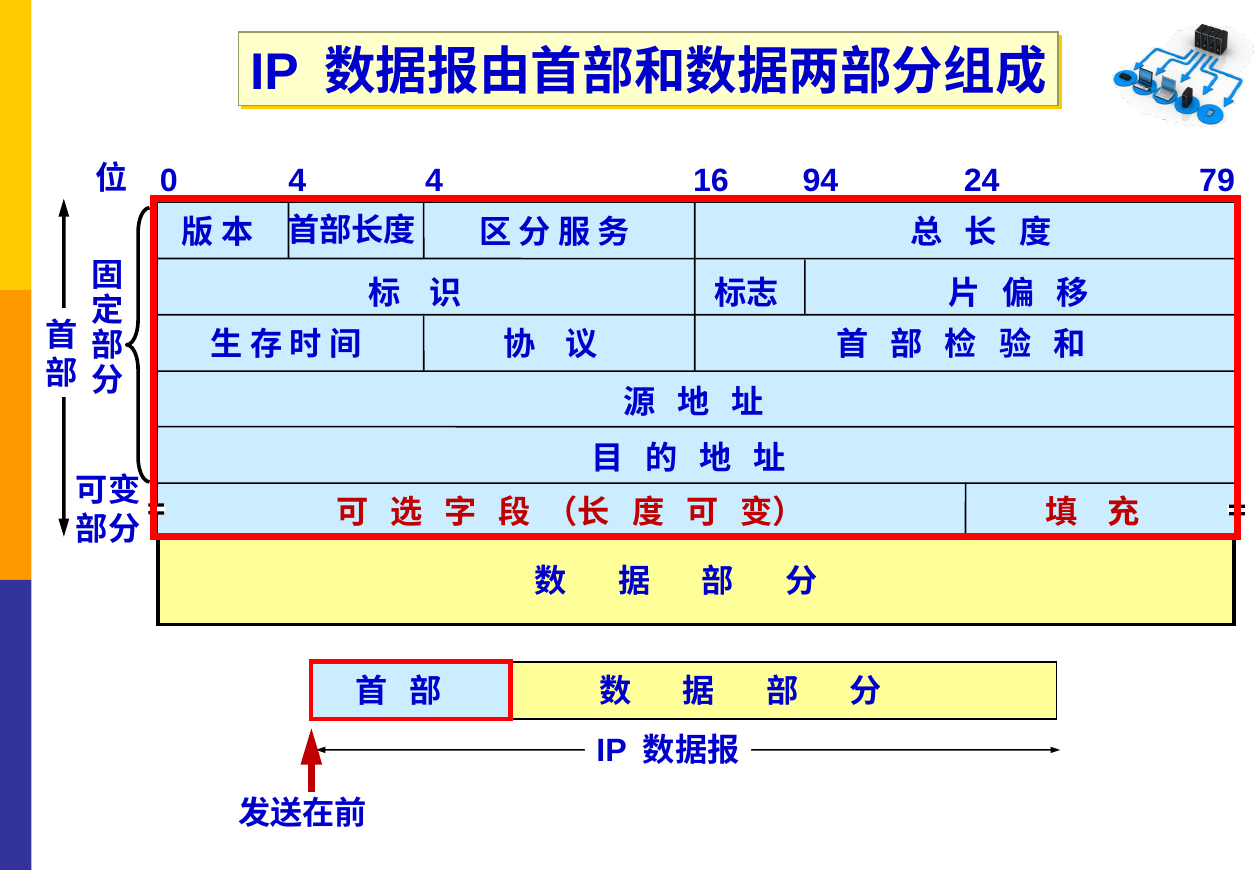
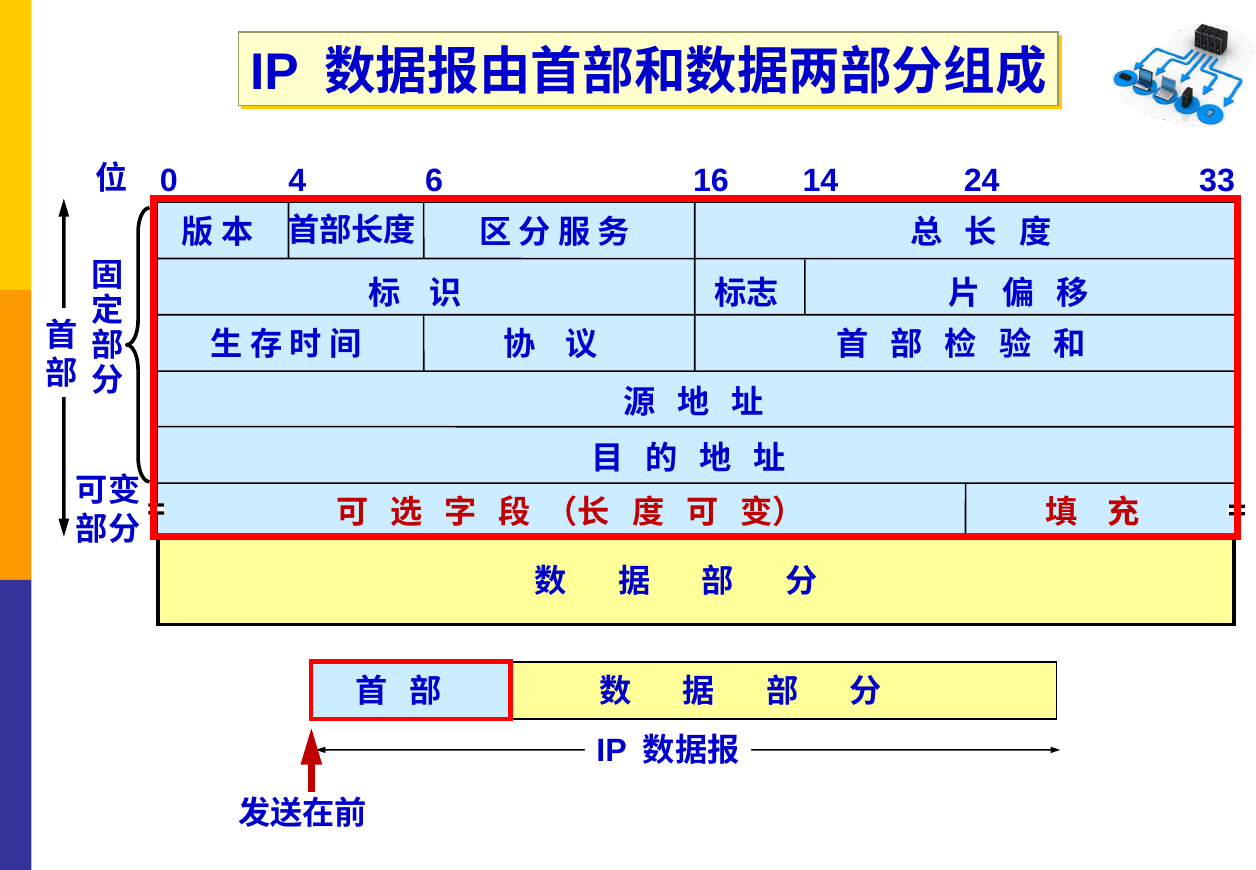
4 4: 4 -> 6 (434, 180)
94: 94 -> 14 (820, 180)
79: 79 -> 33 (1217, 180)
